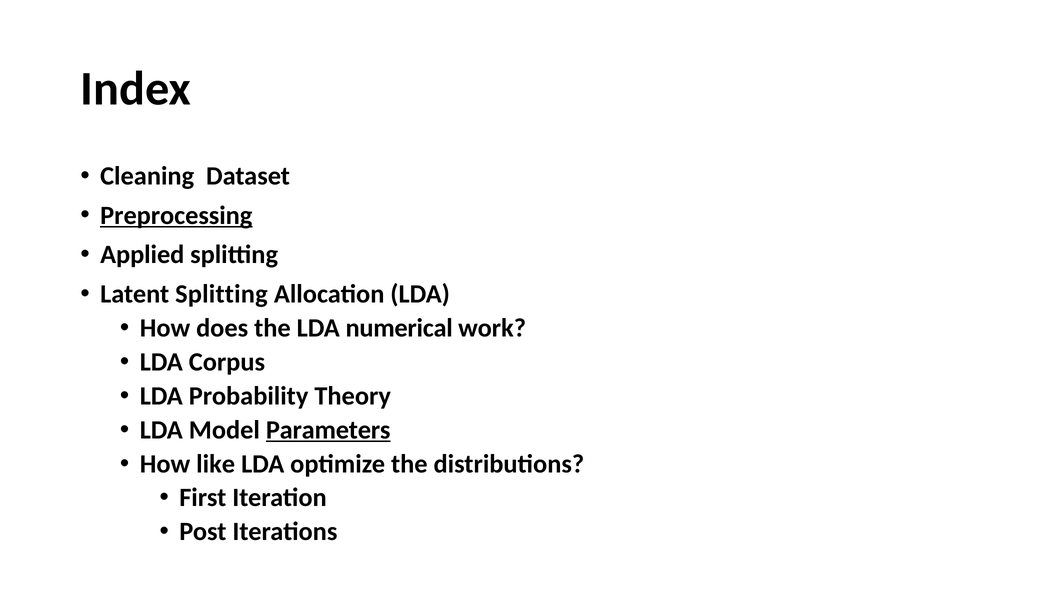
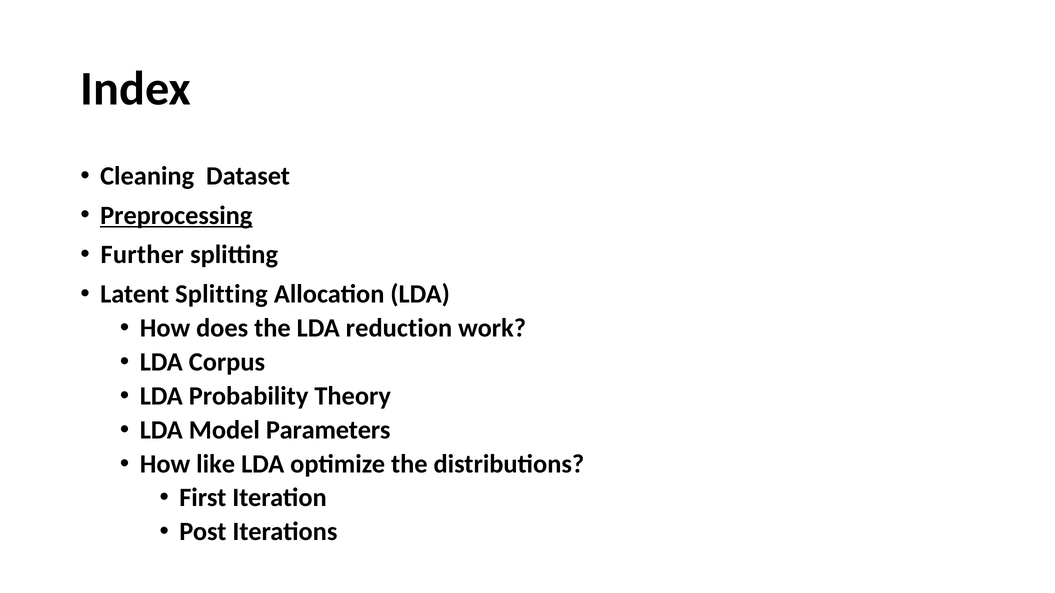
Applied: Applied -> Further (142, 255)
numerical: numerical -> reduction (399, 328)
Parameters underline: present -> none (328, 430)
